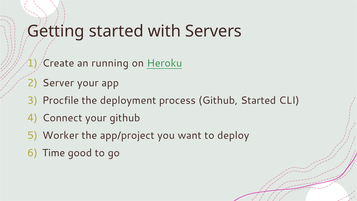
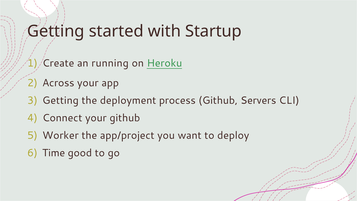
Servers: Servers -> Startup (213, 31)
Server: Server -> Across (58, 83)
Procfile: Procfile -> Getting (60, 100)
Github Started: Started -> Servers (258, 100)
